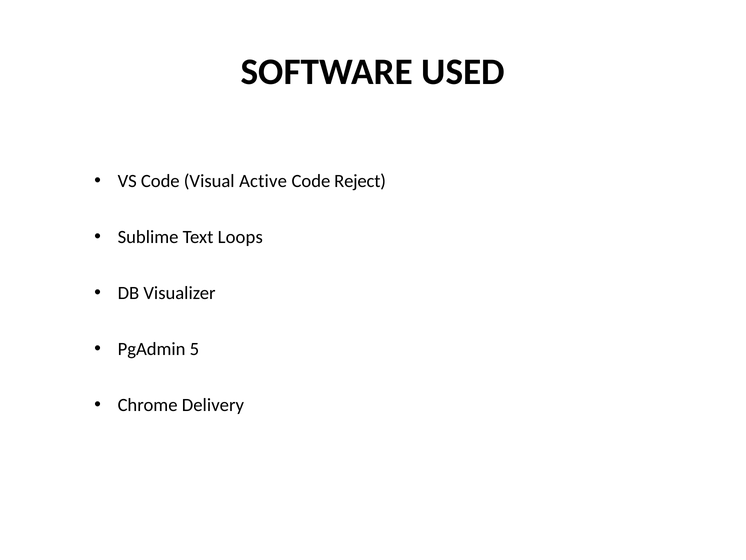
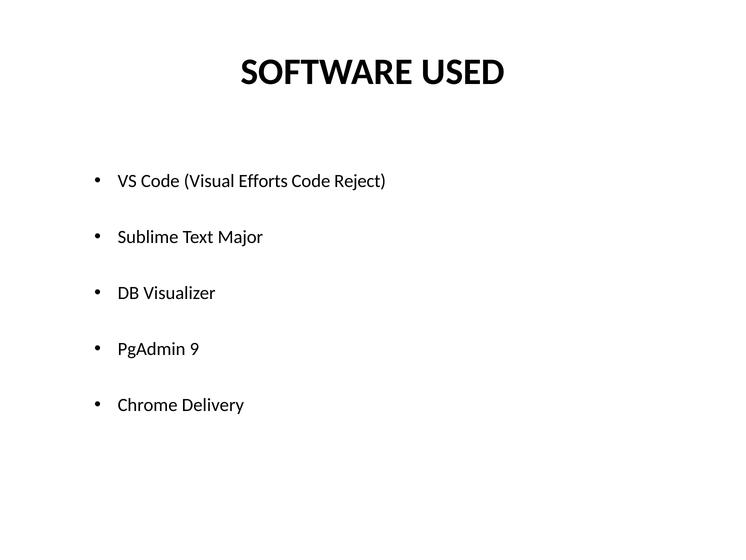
Active: Active -> Efforts (263, 181)
Loops: Loops -> Major (240, 237)
5: 5 -> 9 (194, 349)
